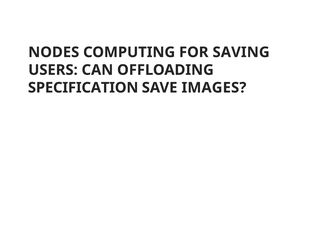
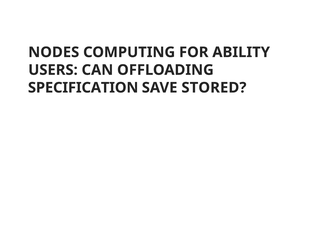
SAVING: SAVING -> ABILITY (241, 52)
IMAGES: IMAGES -> STORED (214, 88)
